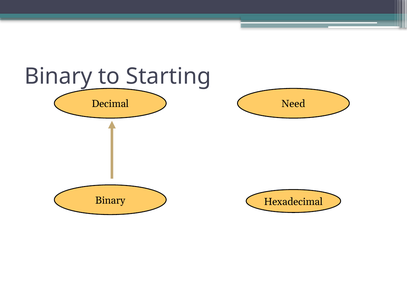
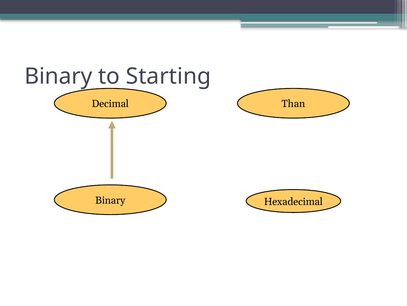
Need: Need -> Than (293, 104)
